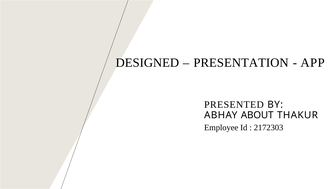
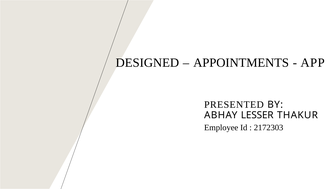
PRESENTATION: PRESENTATION -> APPOINTMENTS (241, 63)
ABOUT: ABOUT -> LESSER (257, 115)
